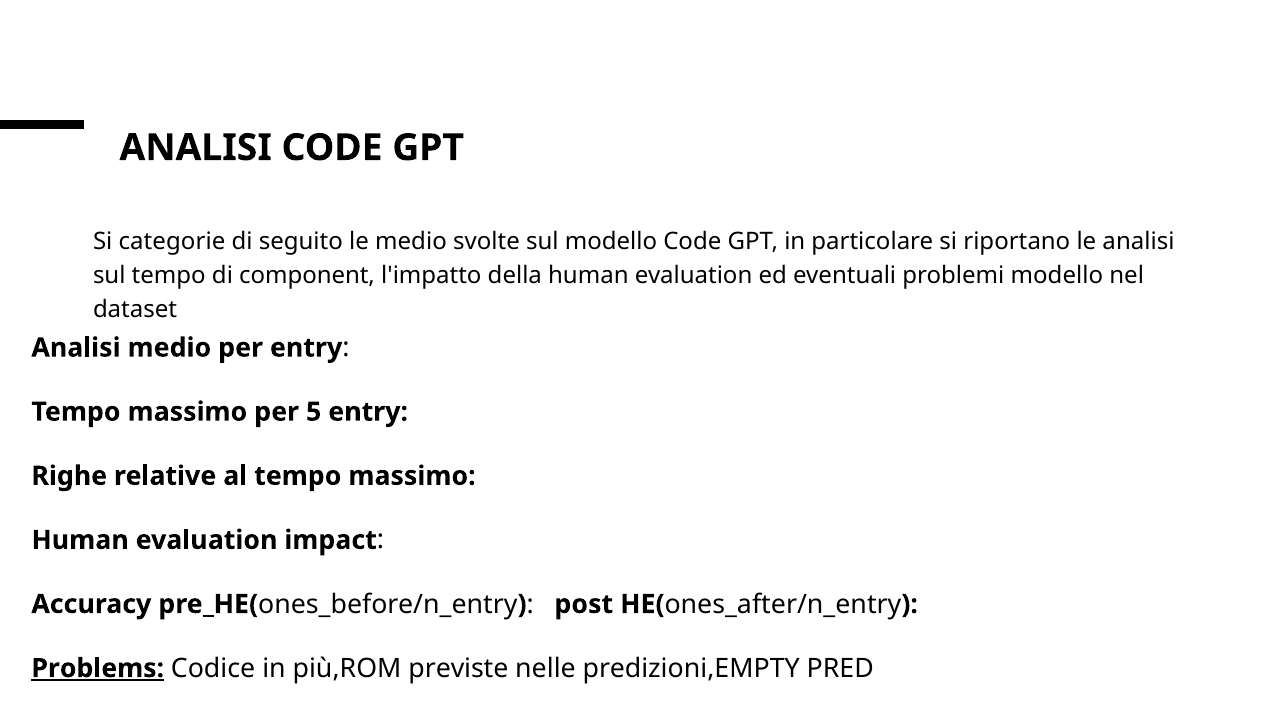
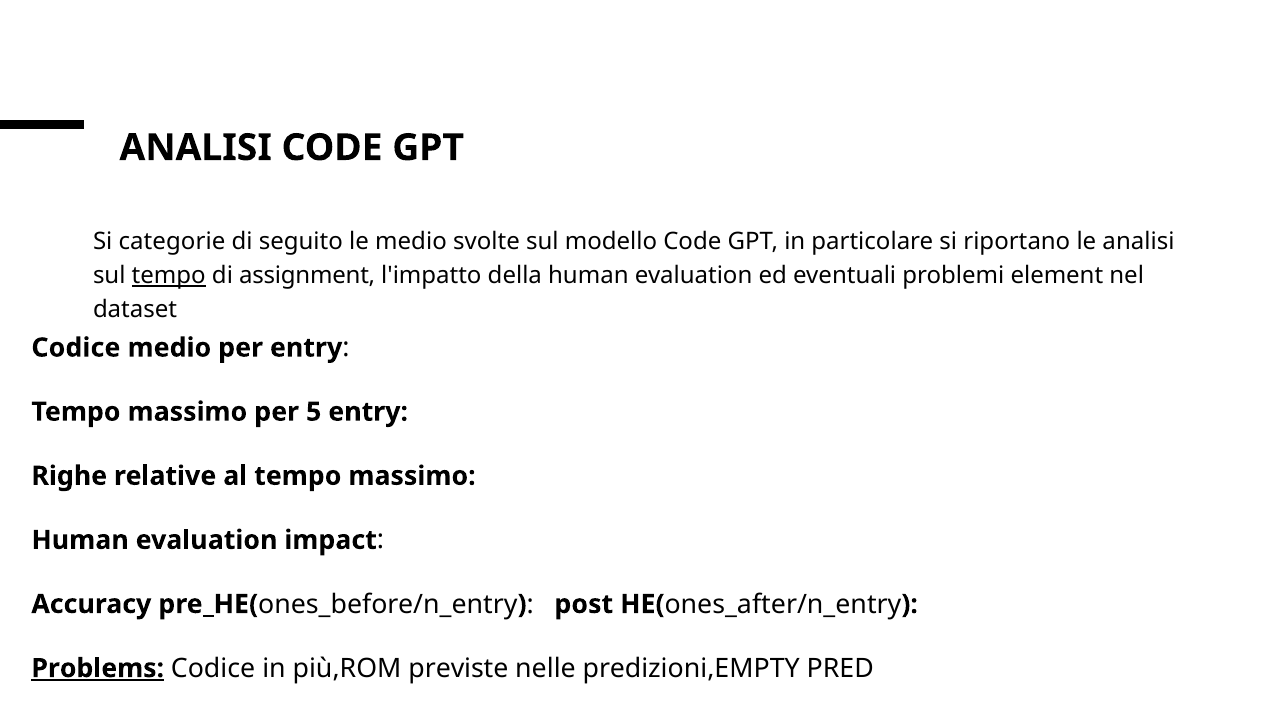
tempo underline: none -> present (169, 276)
component: component -> assignment (307, 276)
problemi modello: modello -> element (1057, 276)
Analisi: Analisi -> Codice (76, 348)
